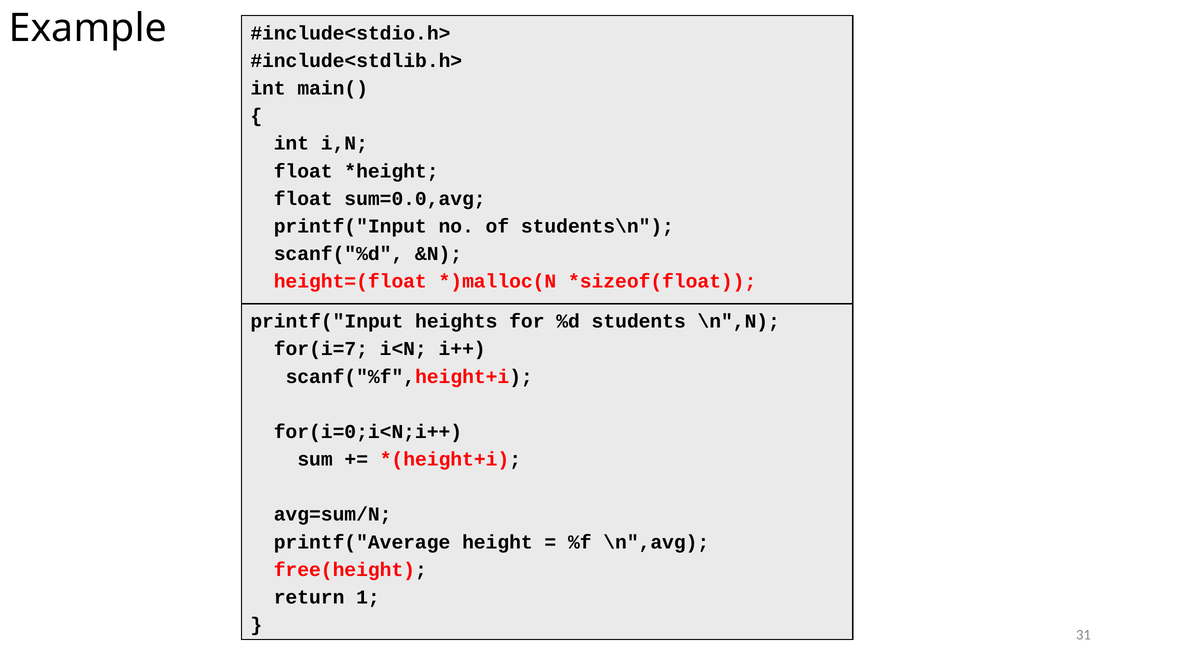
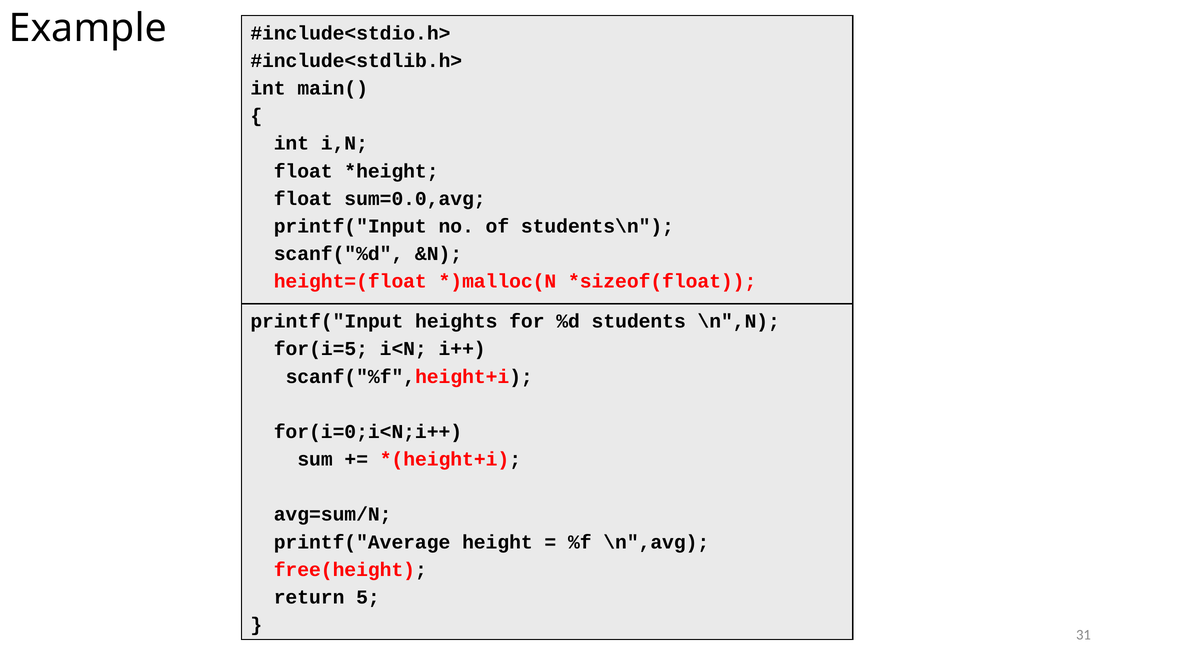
for(i=7: for(i=7 -> for(i=5 (321, 349)
1: 1 -> 5 (368, 597)
